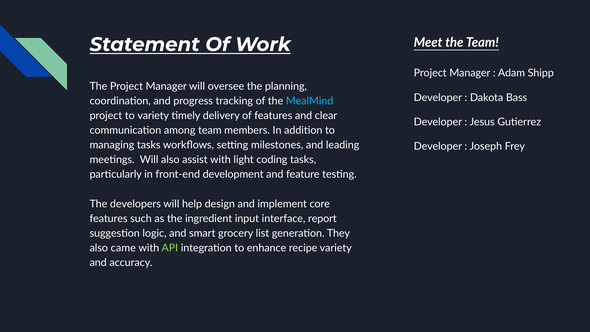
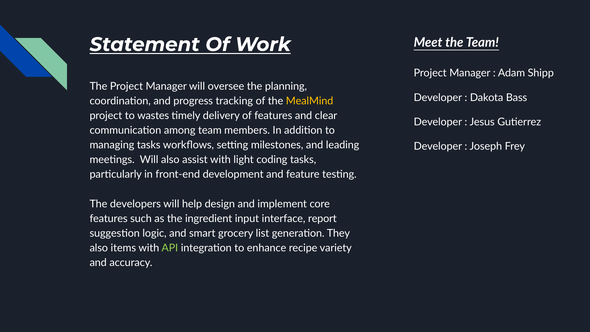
MealMind colour: light blue -> yellow (310, 101)
to variety: variety -> wastes (153, 116)
came: came -> items (123, 248)
